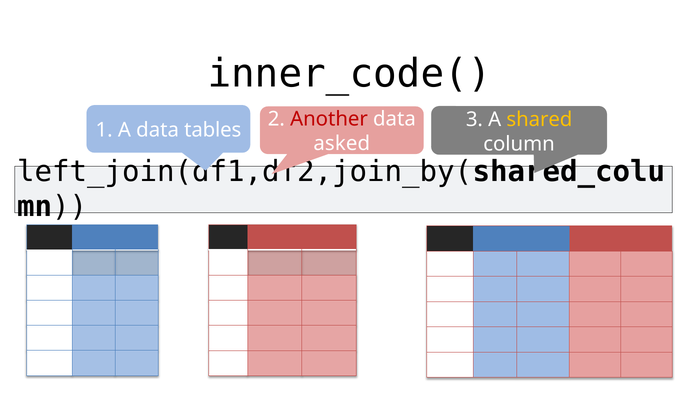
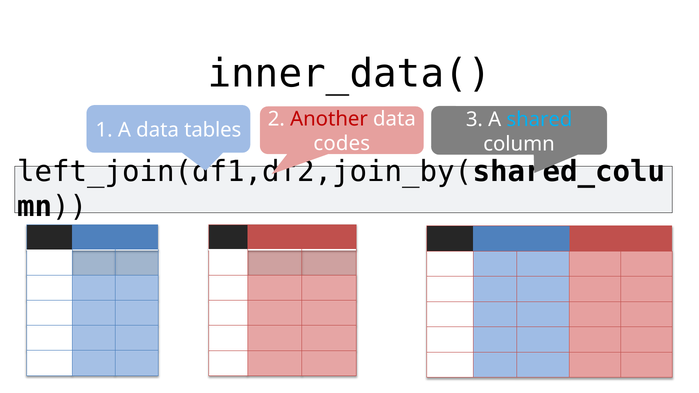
inner_code(: inner_code( -> inner_data( (350, 74)
shared colour: yellow -> light blue (539, 119)
asked: asked -> codes (342, 144)
